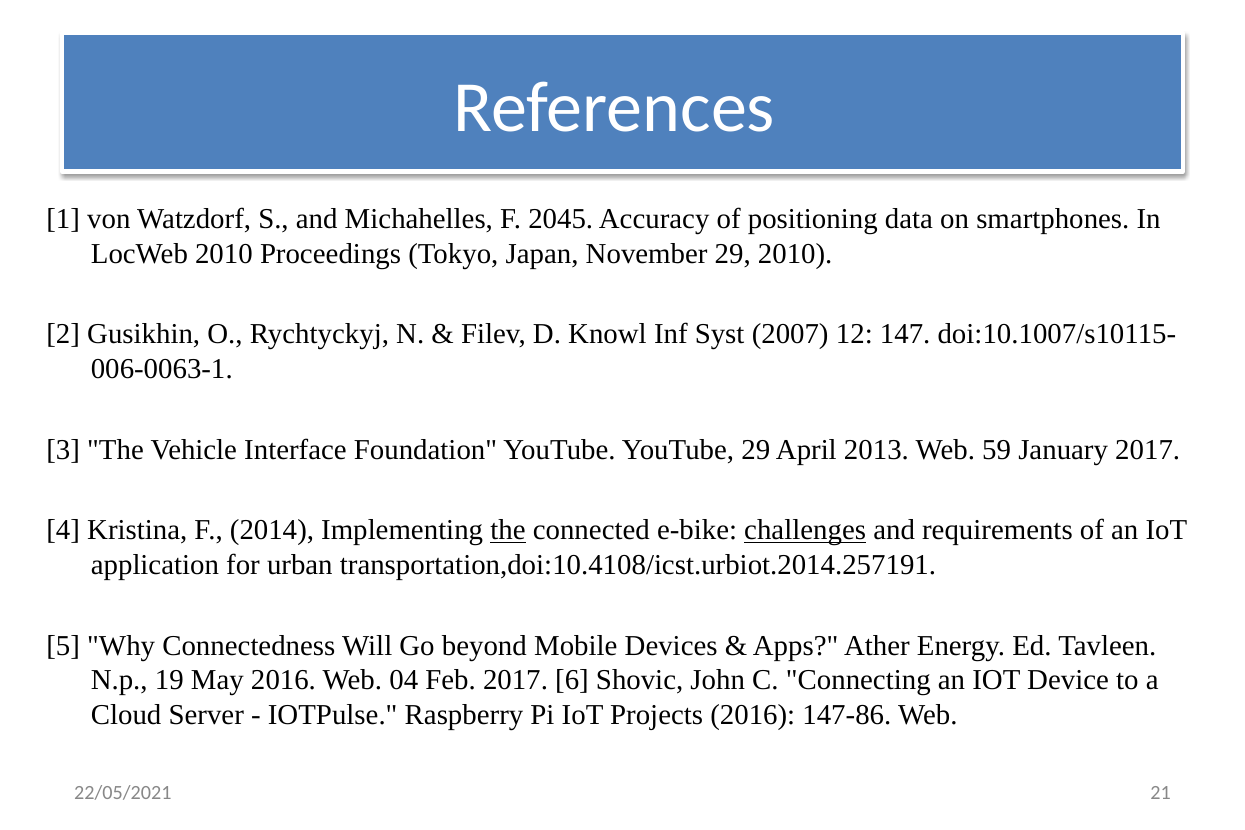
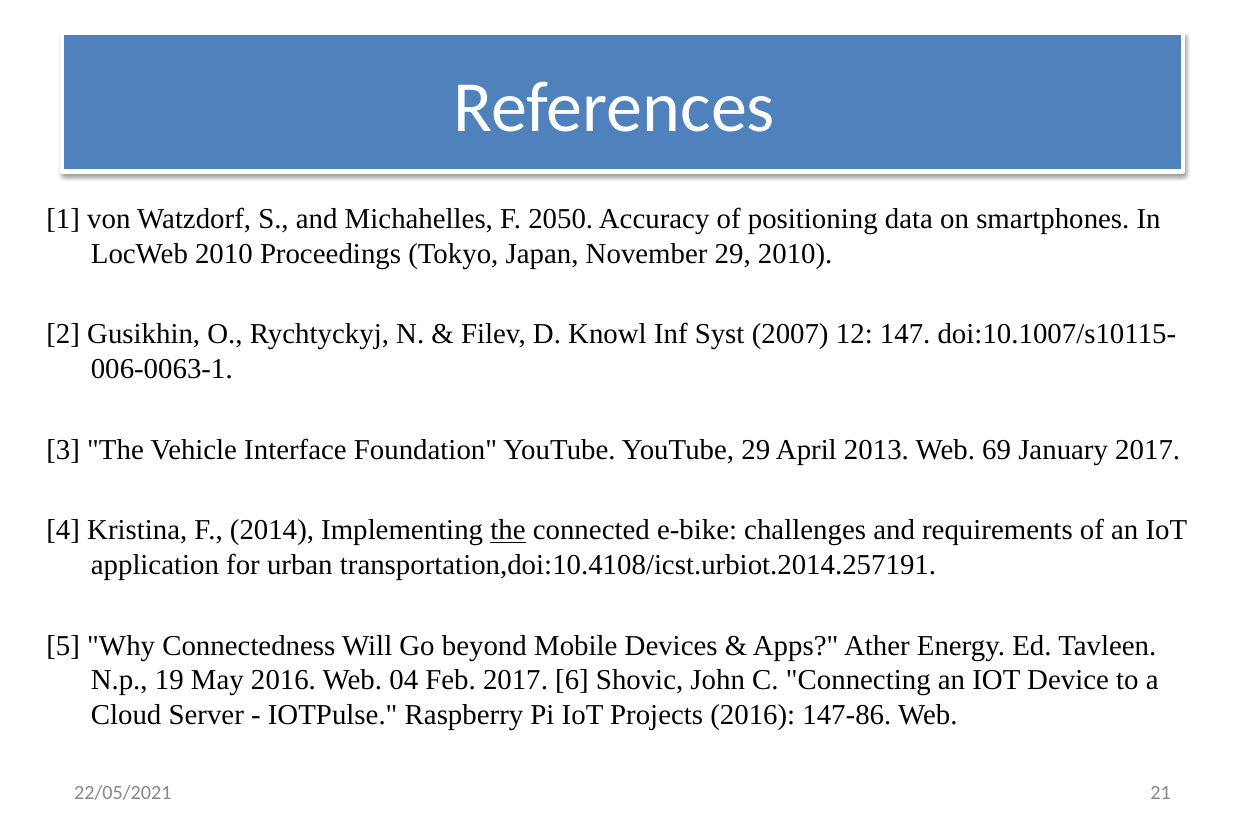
2045: 2045 -> 2050 (561, 219)
59: 59 -> 69 (997, 450)
challenges underline: present -> none (805, 530)
